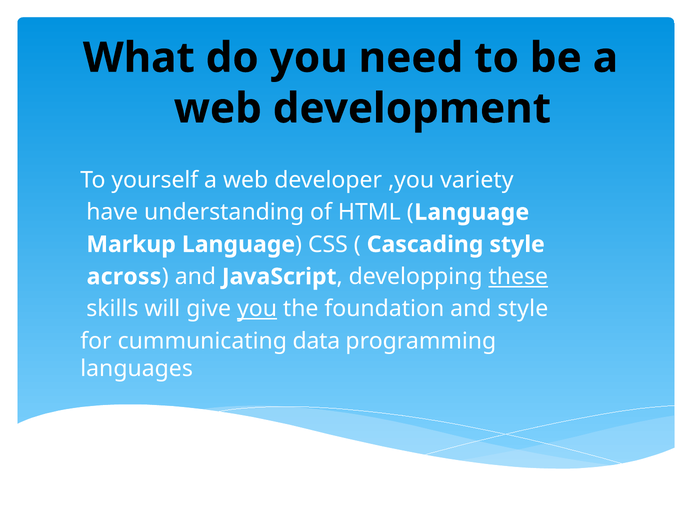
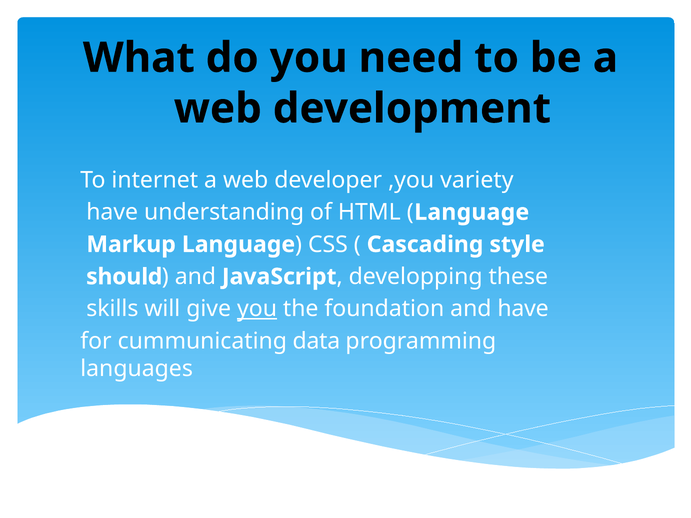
yourself: yourself -> internet (155, 180)
across: across -> should (124, 277)
these underline: present -> none (518, 277)
and style: style -> have (523, 309)
